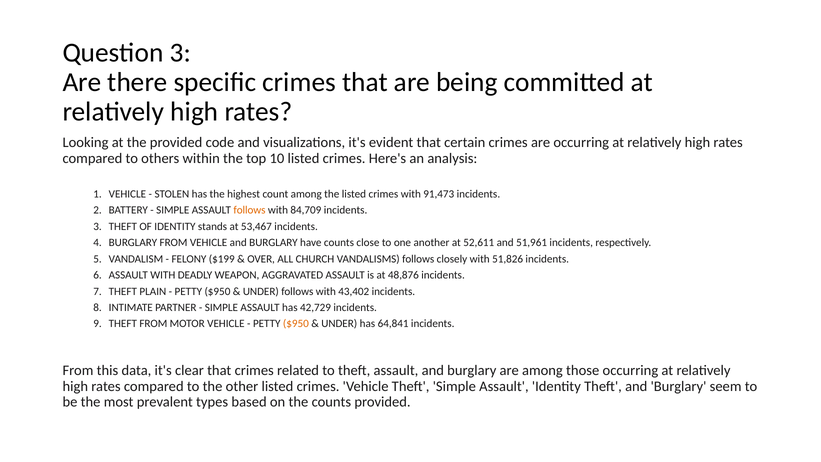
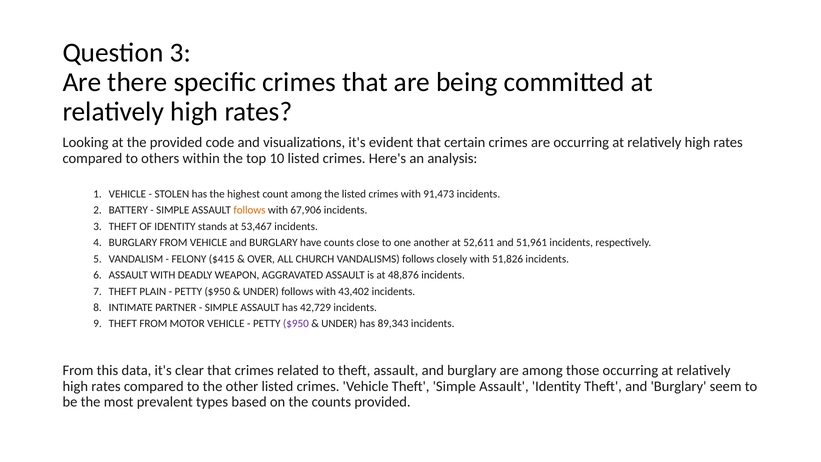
84,709: 84,709 -> 67,906 (306, 210)
$199: $199 -> $415 (222, 259)
$950 colour: orange -> purple (296, 324)
64,841: 64,841 -> 89,343 (393, 324)
